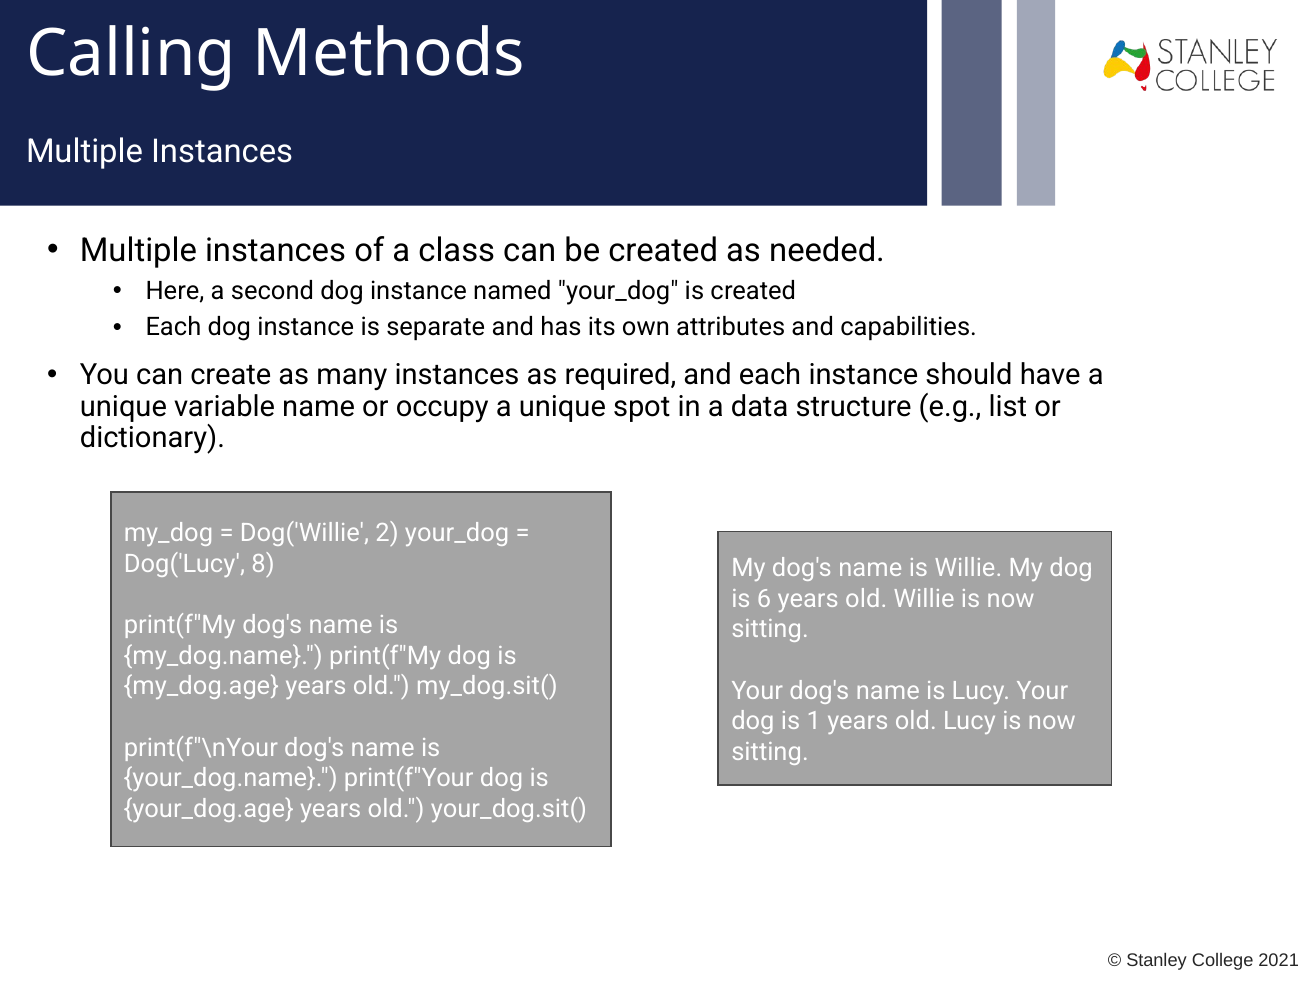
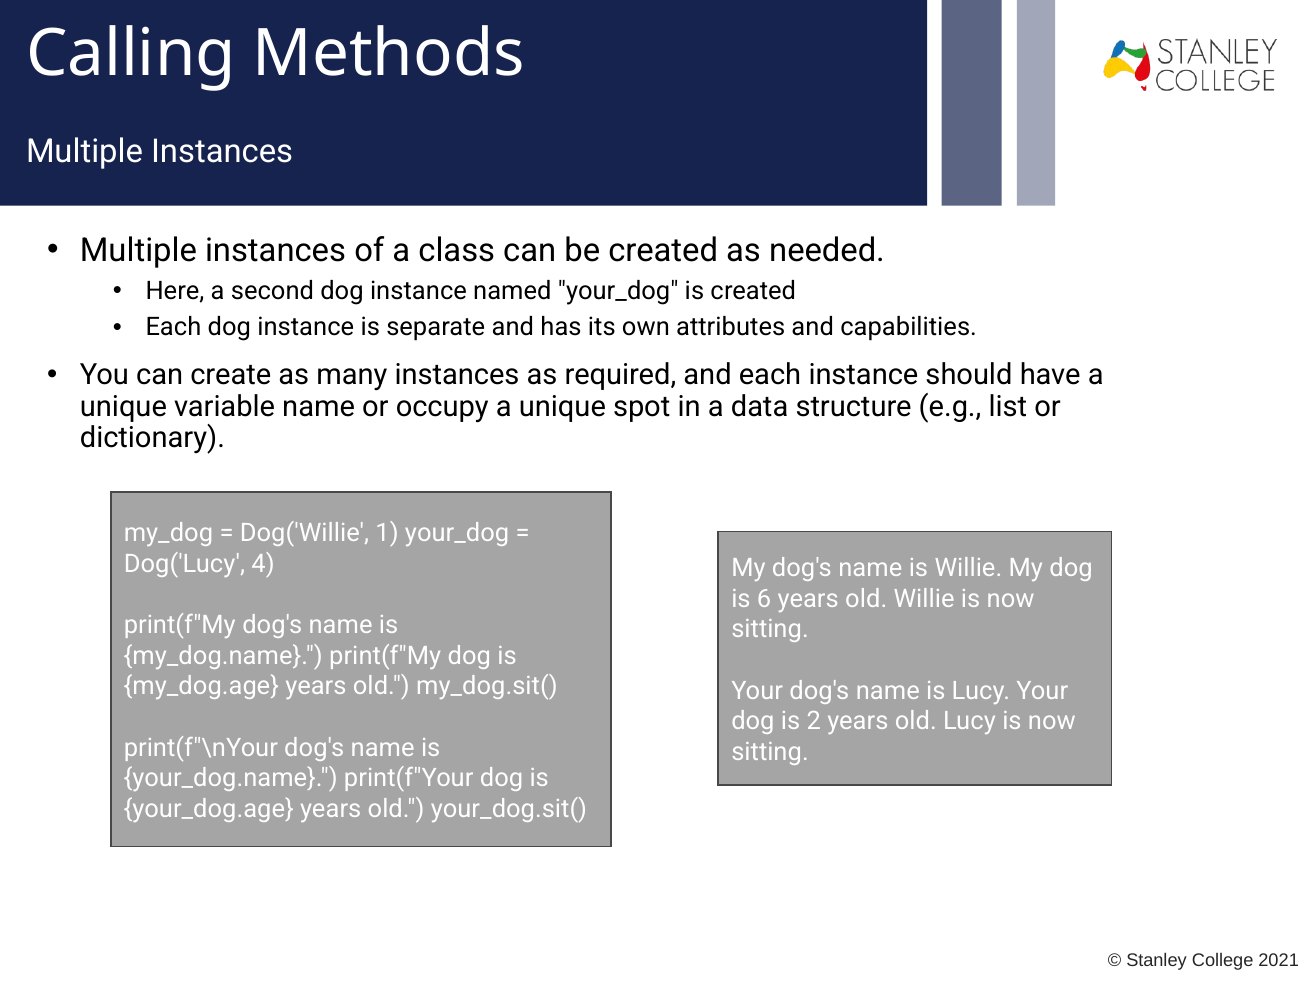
2: 2 -> 1 (387, 533)
8: 8 -> 4 (263, 564)
1: 1 -> 2 (814, 721)
